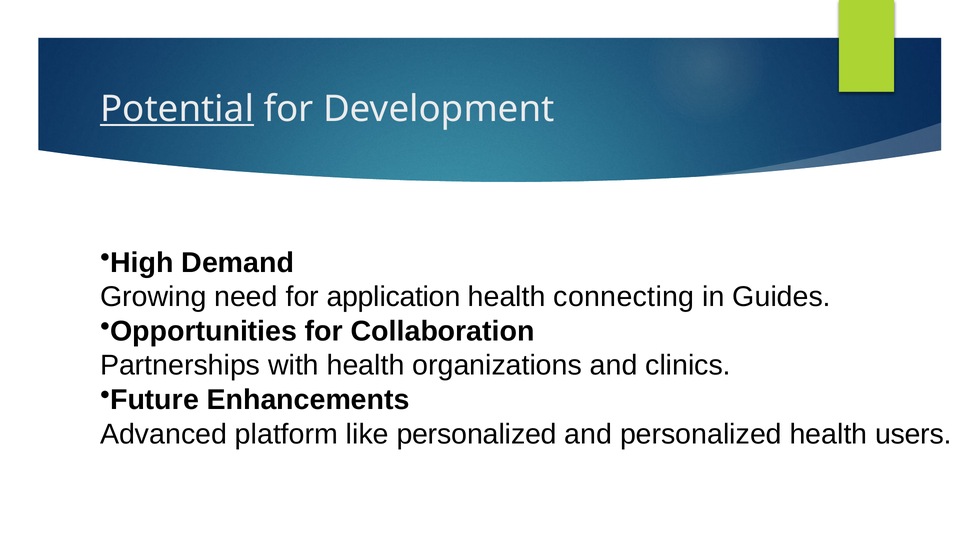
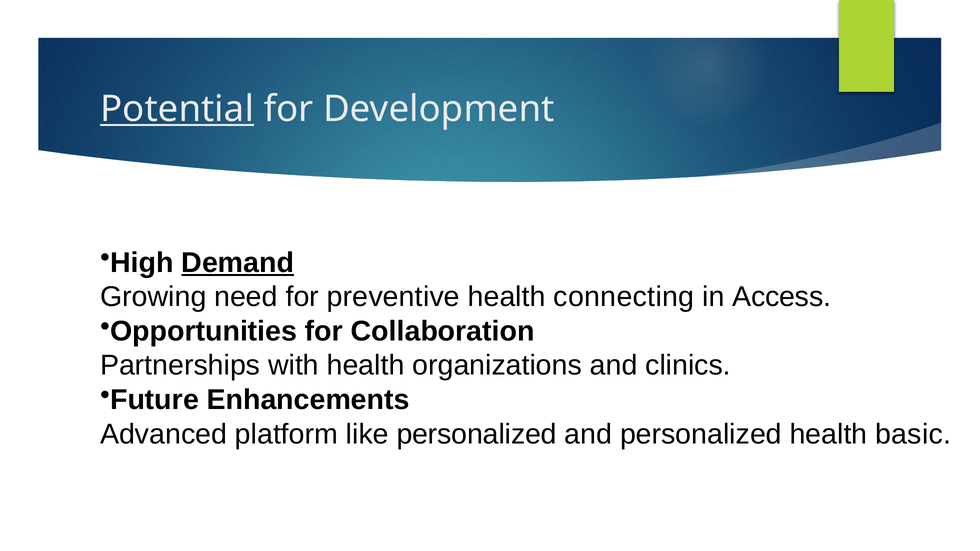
Demand underline: none -> present (238, 263)
application: application -> preventive (393, 297)
Guides: Guides -> Access (782, 297)
users: users -> basic (913, 434)
